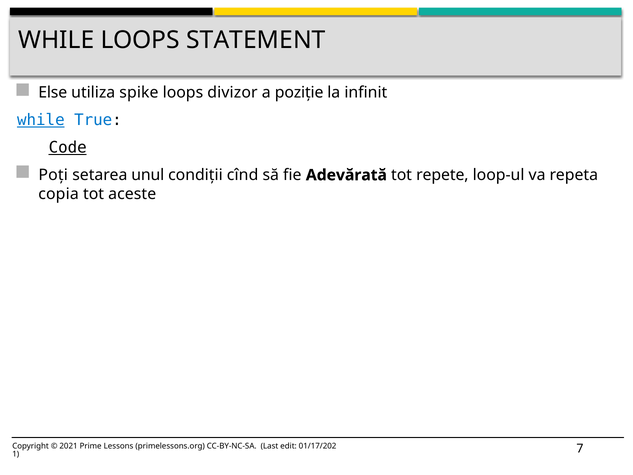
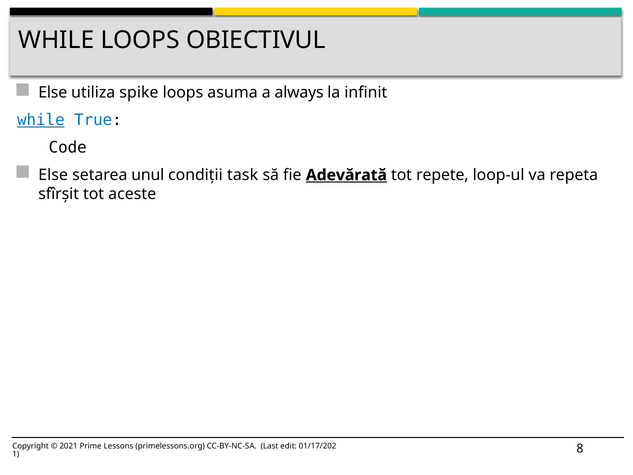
STATEMENT: STATEMENT -> OBIECTIVUL (256, 40)
divizor: divizor -> asuma (233, 93)
poziție: poziție -> always (299, 93)
Code underline: present -> none (68, 148)
Poți: Poți -> Else (53, 175)
cînd: cînd -> task (243, 175)
Adevărată underline: none -> present (346, 175)
copia: copia -> sfîrșit (59, 194)
7: 7 -> 8 (580, 449)
